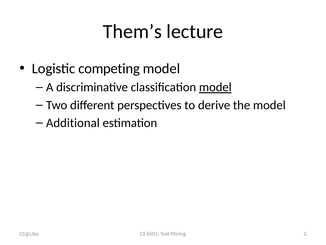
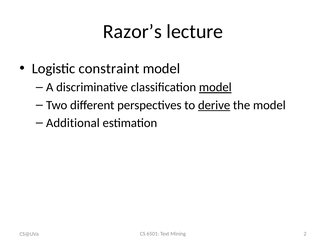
Them’s: Them’s -> Razor’s (132, 32)
competing: competing -> constraint (109, 68)
derive underline: none -> present (214, 105)
